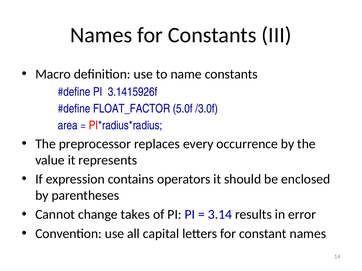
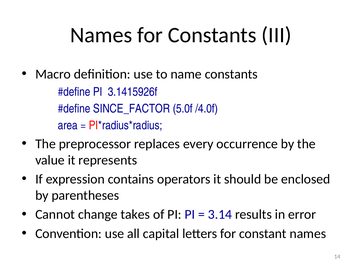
FLOAT_FACTOR: FLOAT_FACTOR -> SINCE_FACTOR (132, 109)
/3.0f: /3.0f -> /4.0f (207, 109)
